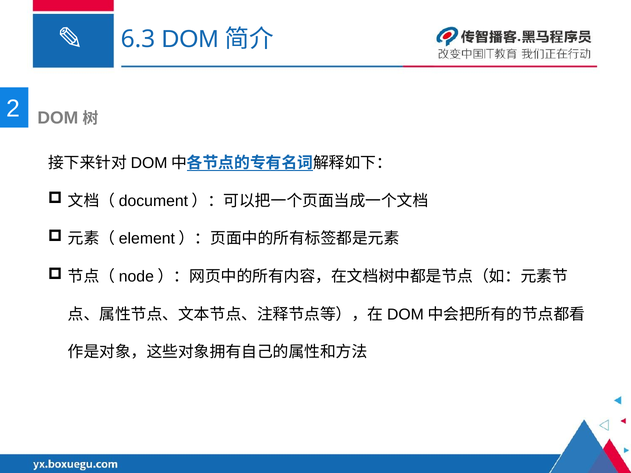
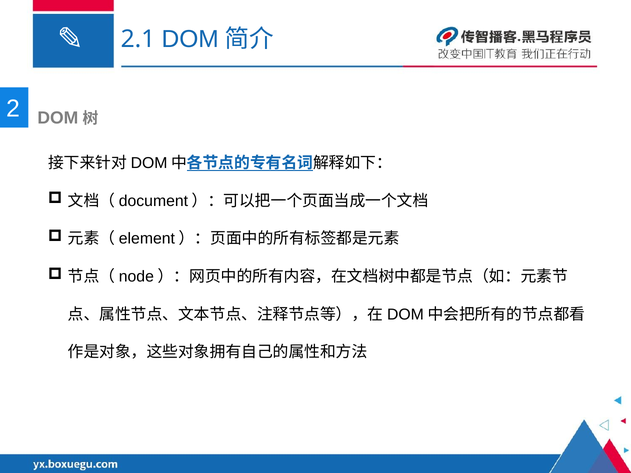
6.3: 6.3 -> 2.1 (138, 39)
